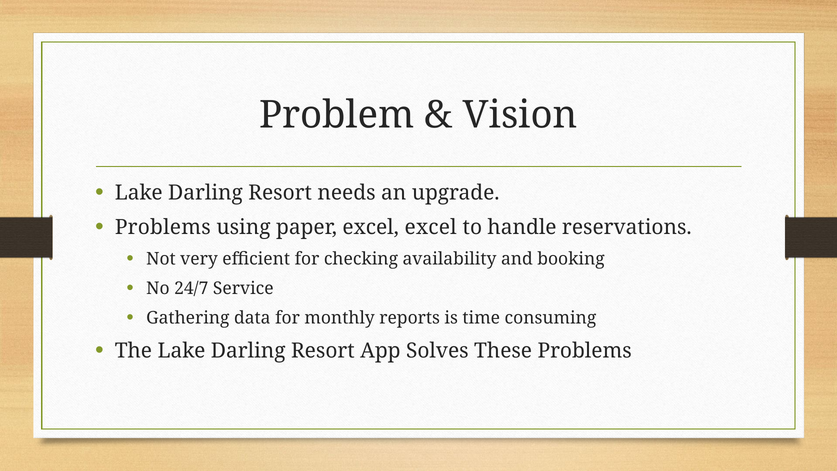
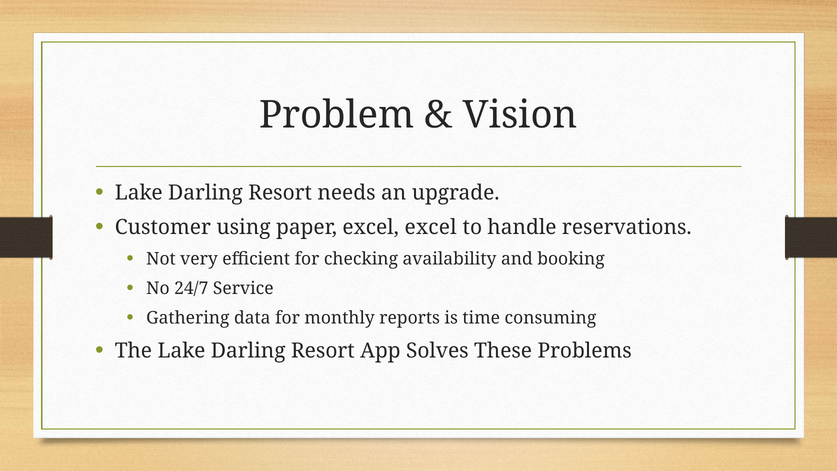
Problems: Problems -> Customer (163, 227)
